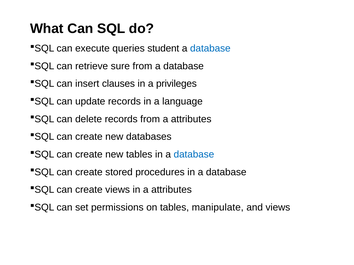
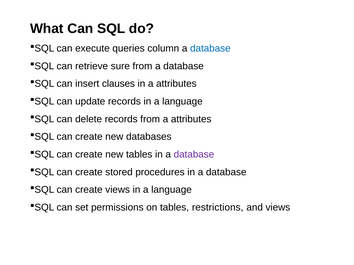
student: student -> column (163, 48)
in a privileges: privileges -> attributes (176, 84)
database colour: blue -> purple (194, 155)
views in a attributes: attributes -> language (172, 190)
manipulate: manipulate -> restrictions (218, 208)
